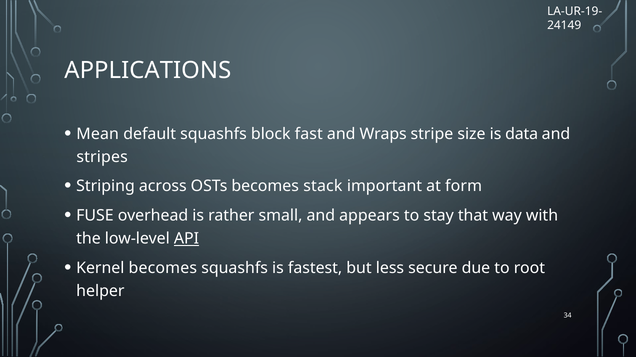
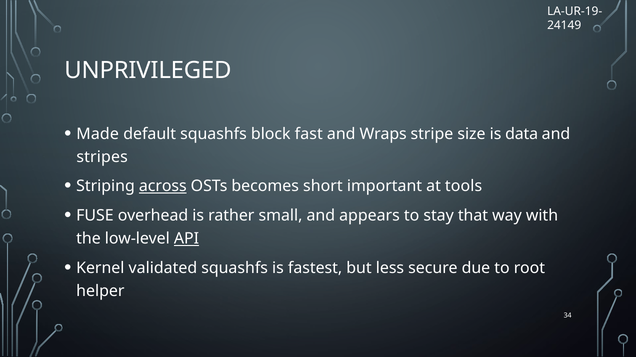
APPLICATIONS: APPLICATIONS -> UNPRIVILEGED (148, 71)
Mean: Mean -> Made (98, 134)
across underline: none -> present (163, 187)
stack: stack -> short (323, 187)
form: form -> tools (464, 187)
Kernel becomes: becomes -> validated (163, 269)
